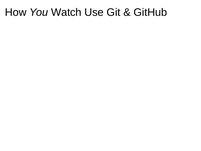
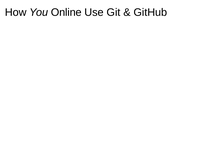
Watch: Watch -> Online (66, 12)
